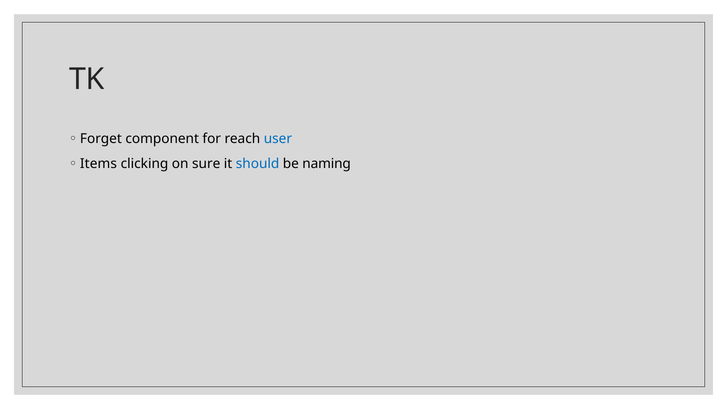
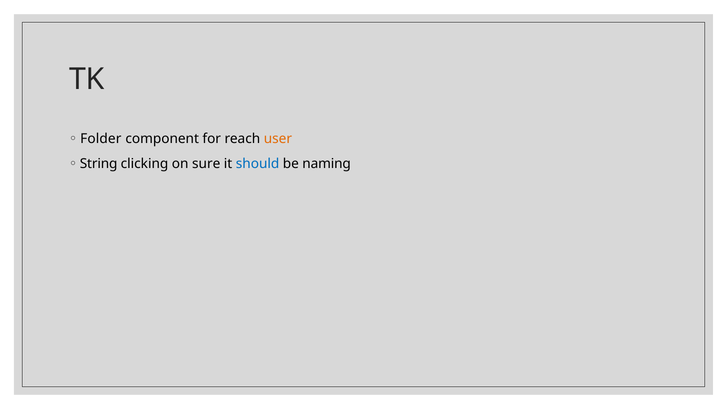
Forget: Forget -> Folder (101, 139)
user colour: blue -> orange (278, 139)
Items: Items -> String (99, 164)
